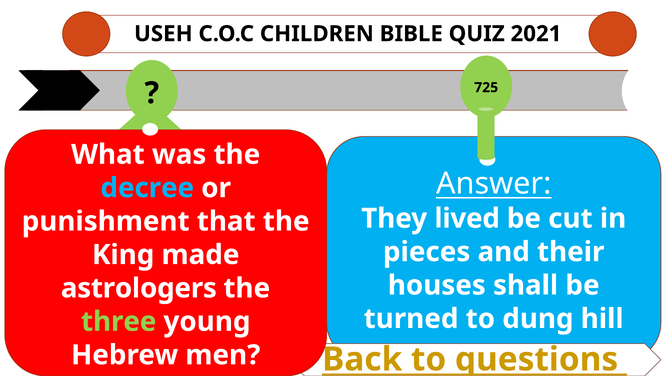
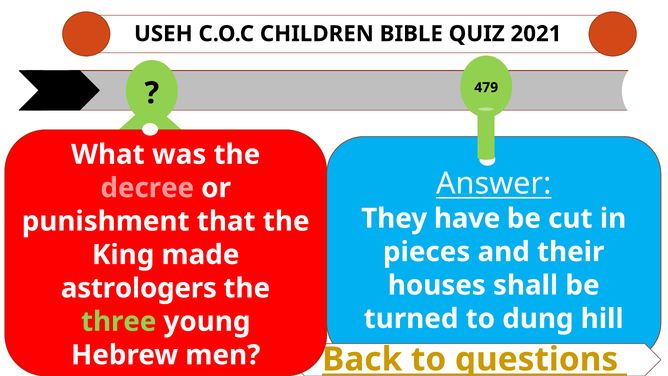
725: 725 -> 479 (486, 87)
decree colour: light blue -> pink (147, 188)
lived: lived -> have (467, 218)
